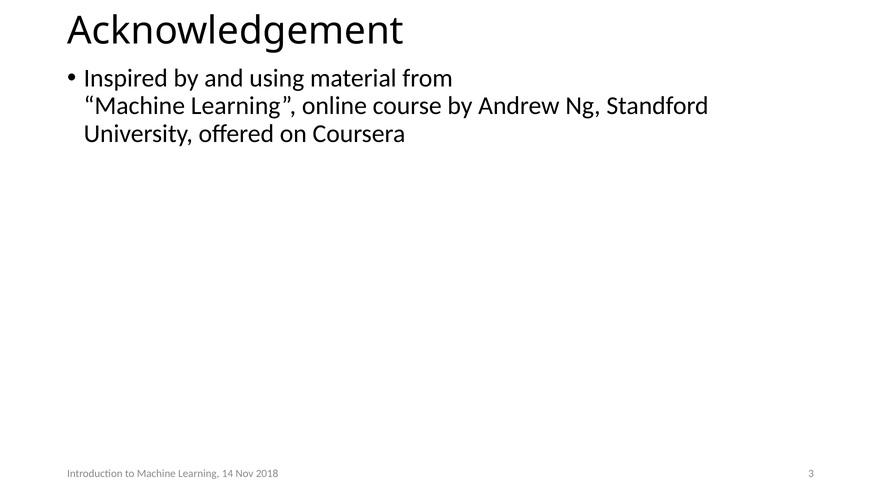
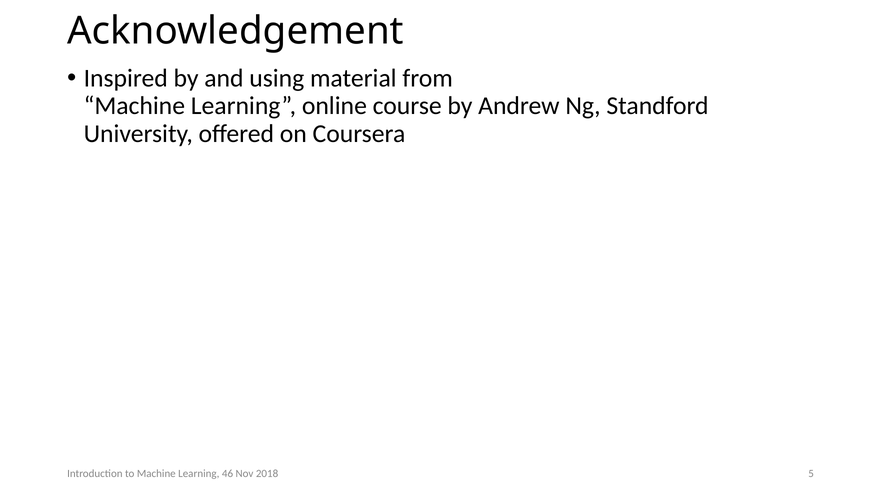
14: 14 -> 46 (228, 473)
3: 3 -> 5 (811, 473)
